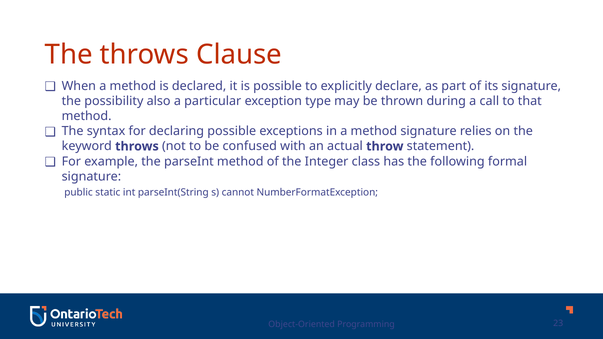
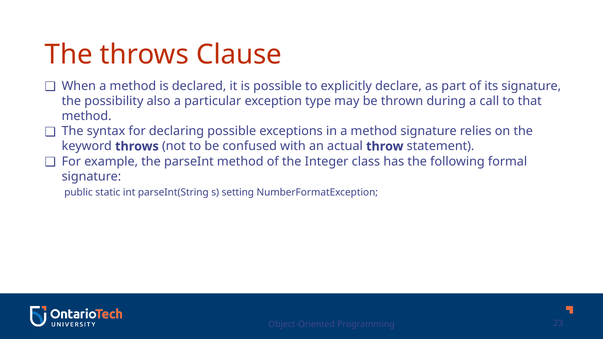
cannot: cannot -> setting (238, 192)
